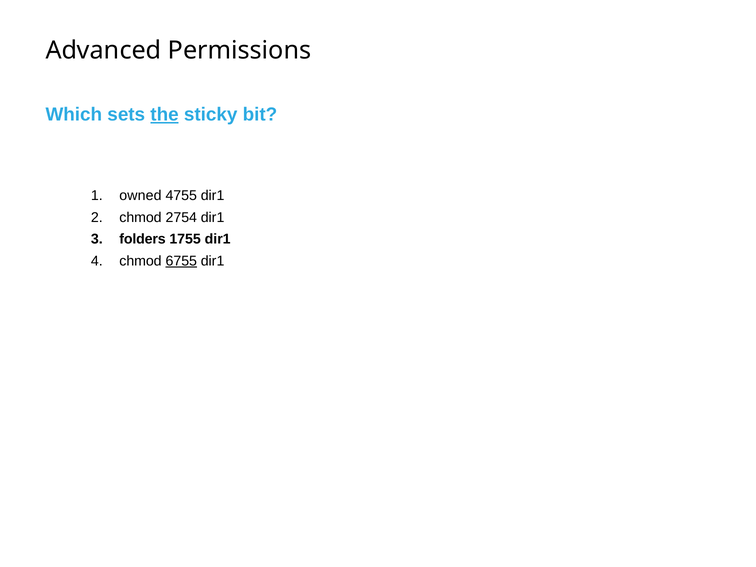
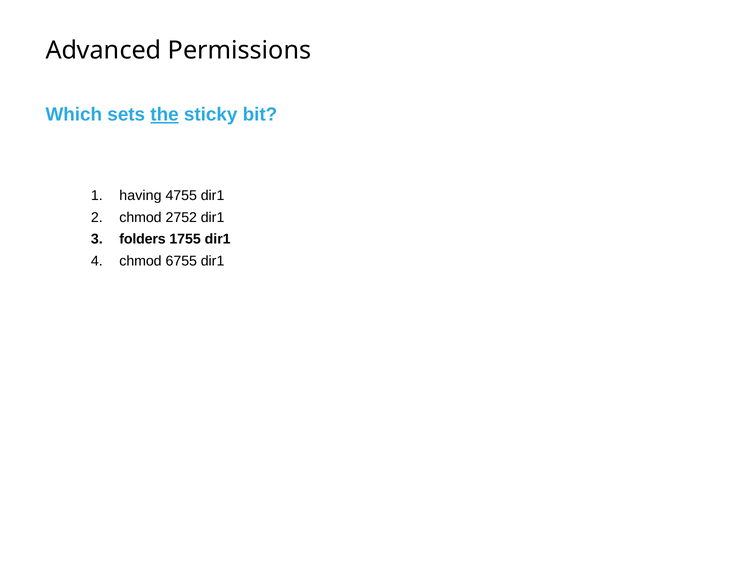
owned: owned -> having (140, 196)
2754: 2754 -> 2752 (181, 217)
6755 underline: present -> none (181, 261)
